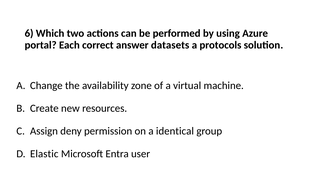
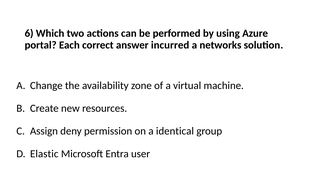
datasets: datasets -> incurred (170, 45)
protocols: protocols -> networks (220, 45)
